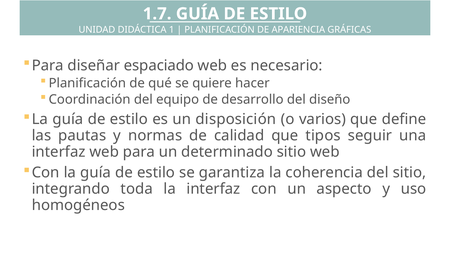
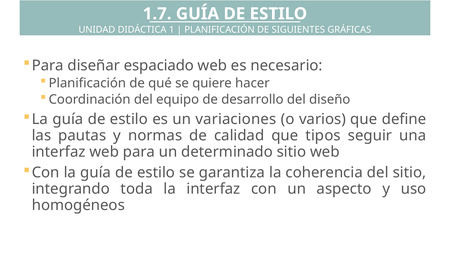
APARIENCIA: APARIENCIA -> SIGUIENTES (298, 30)
disposición: disposición -> variaciones (236, 119)
